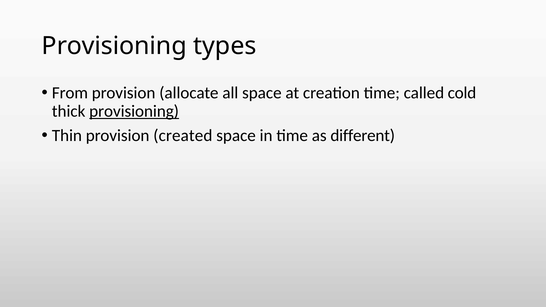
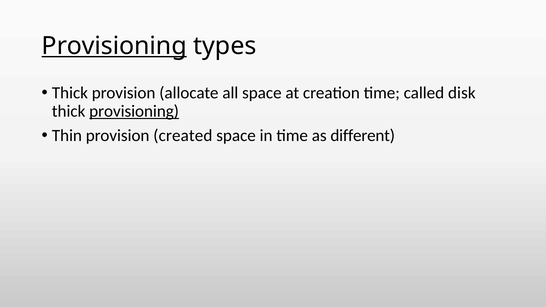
Provisioning underline: none -> present (114, 46)
From: From -> Thick (70, 93)
cold: cold -> disk (462, 93)
